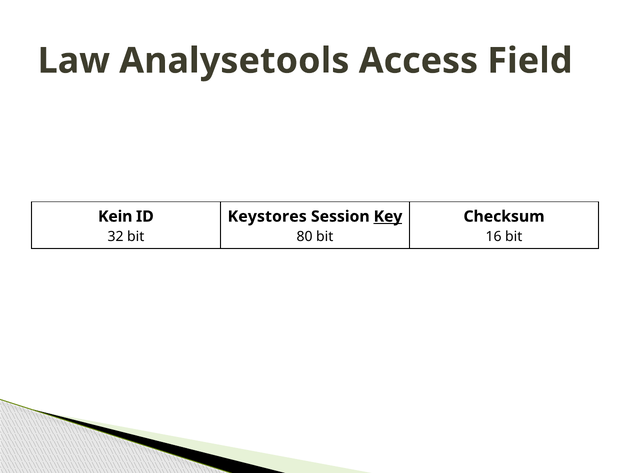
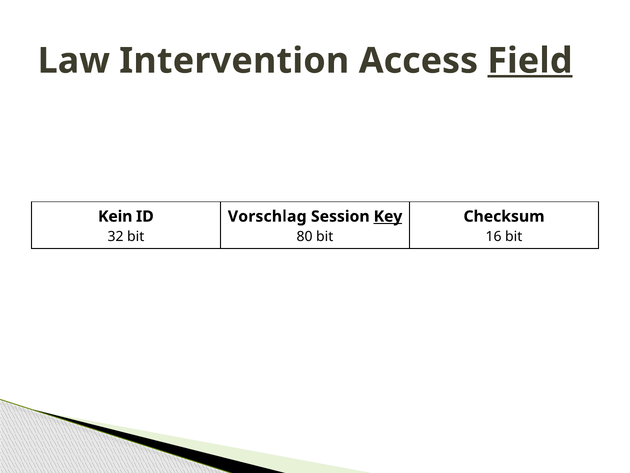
Analysetools: Analysetools -> Intervention (234, 61)
Field underline: none -> present (530, 61)
Keystores: Keystores -> Vorschlag (267, 216)
